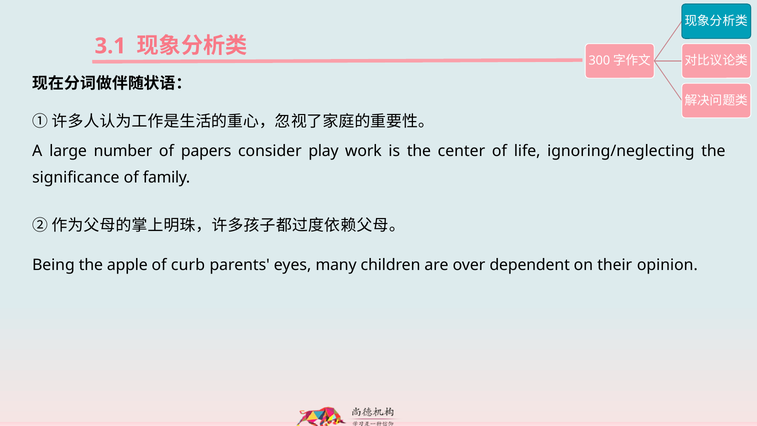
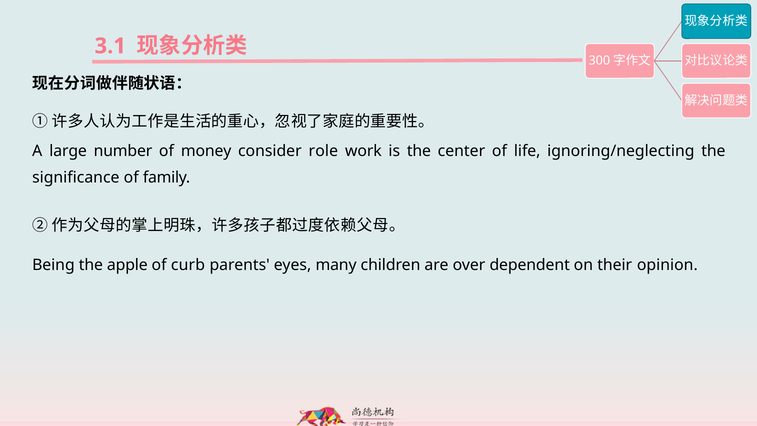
papers: papers -> money (206, 151)
play: play -> role (323, 151)
